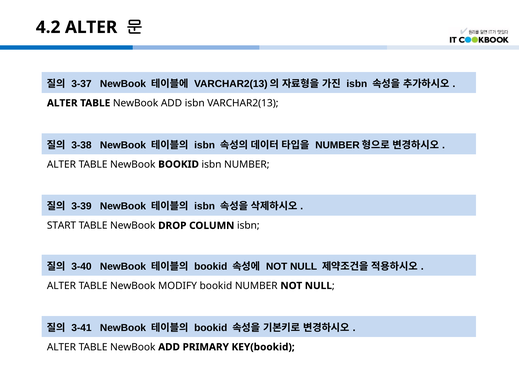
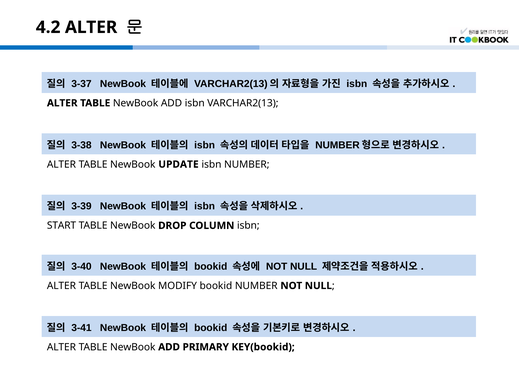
NewBook BOOKID: BOOKID -> UPDATE (179, 164)
